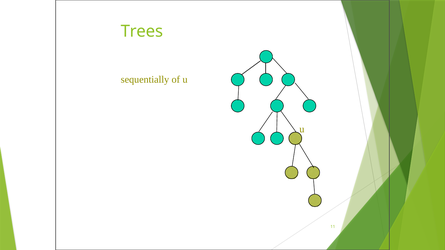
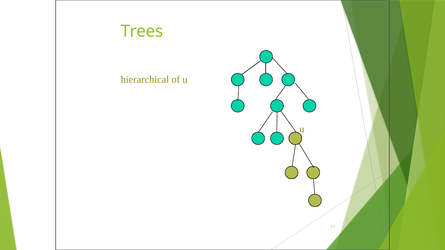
sequentially: sequentially -> hierarchical (145, 80)
